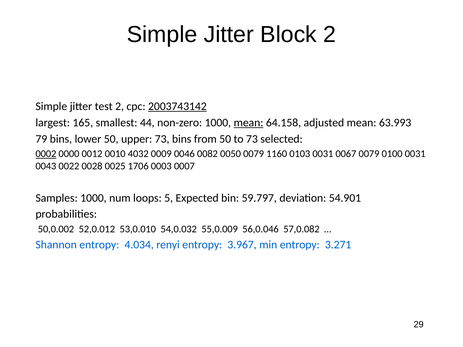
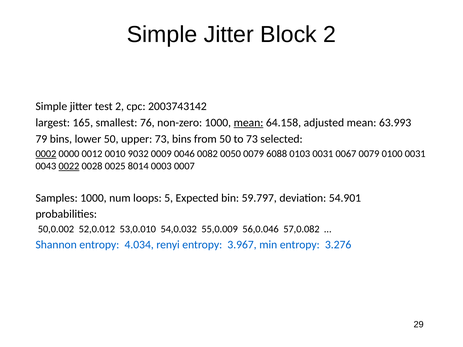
2003743142 underline: present -> none (177, 107)
44: 44 -> 76 (147, 123)
4032: 4032 -> 9032 (138, 154)
1160: 1160 -> 6088 (277, 154)
0022 underline: none -> present (69, 166)
1706: 1706 -> 8014 (138, 166)
3.271: 3.271 -> 3.276 (338, 245)
